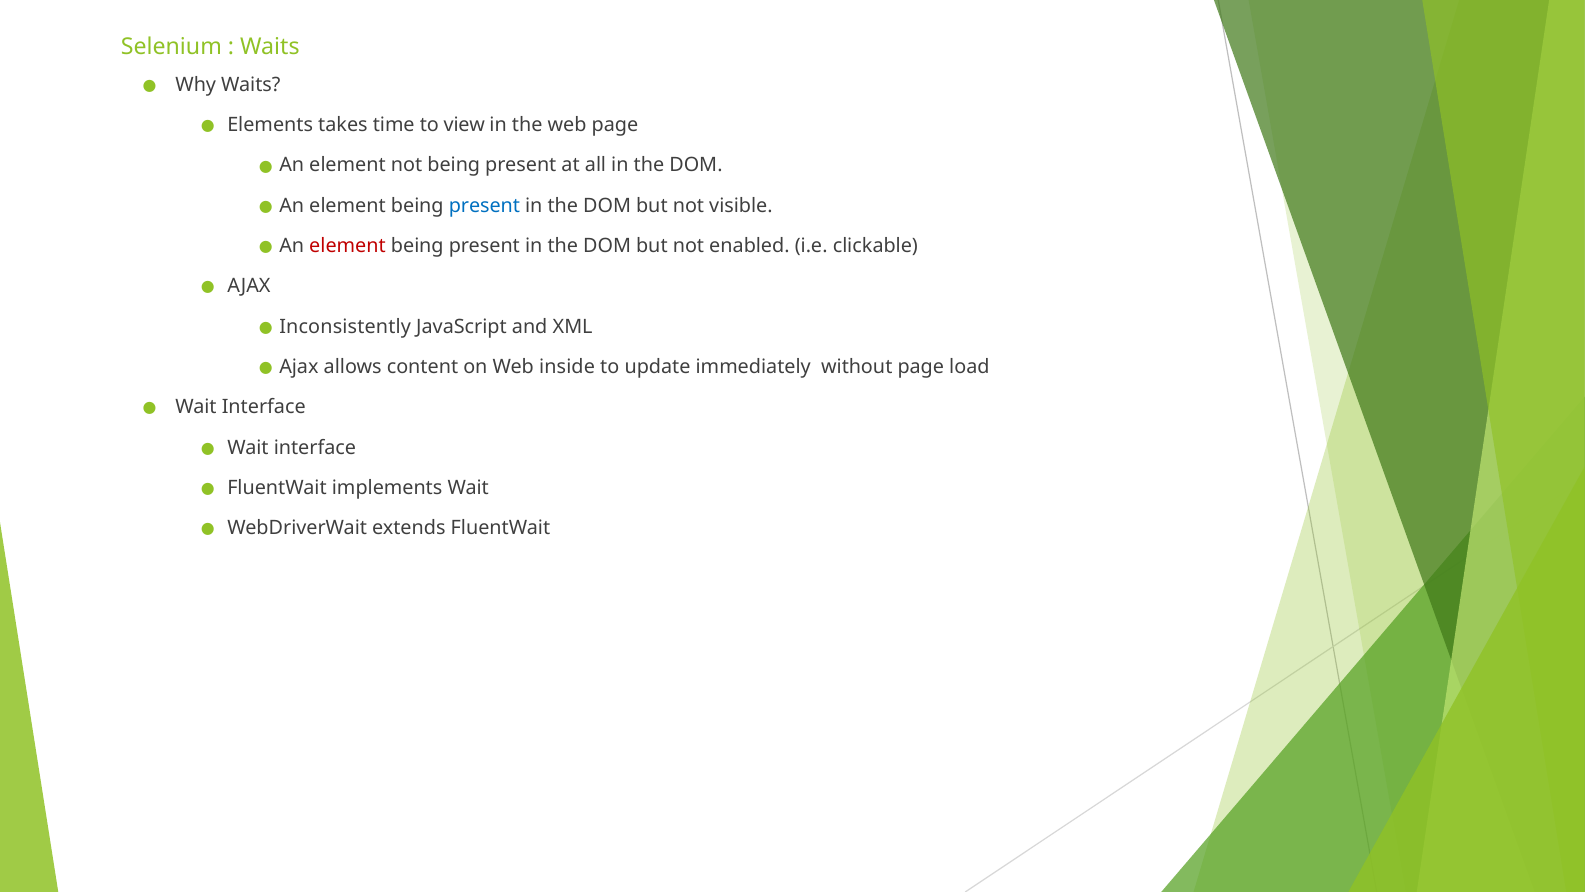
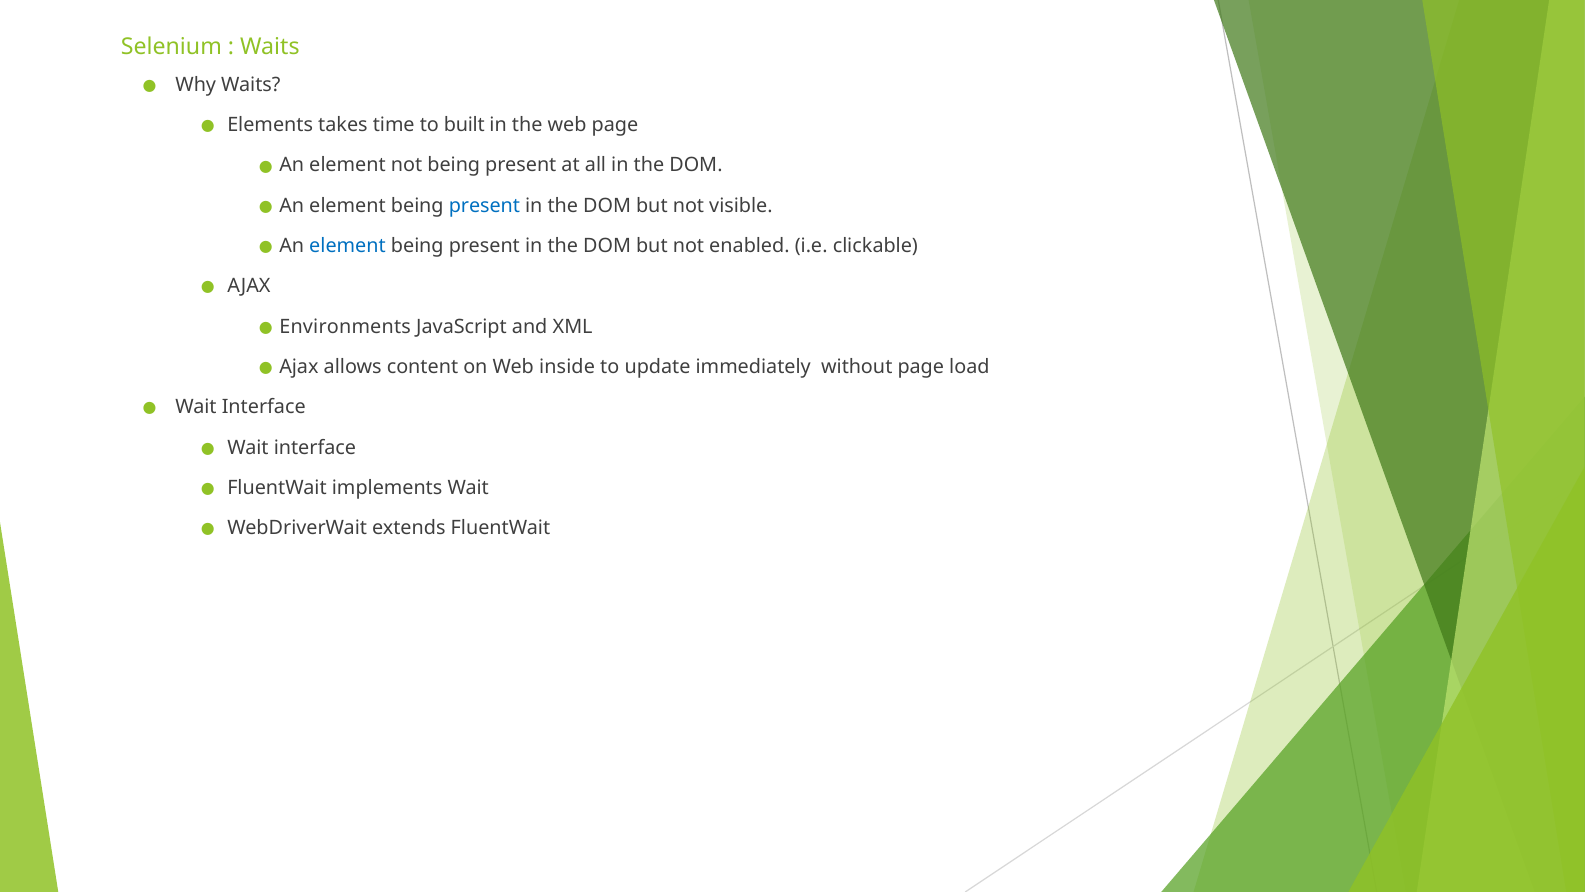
view: view -> built (464, 125)
element colour: red -> blue (348, 246)
Inconsistently: Inconsistently -> Environments (345, 326)
